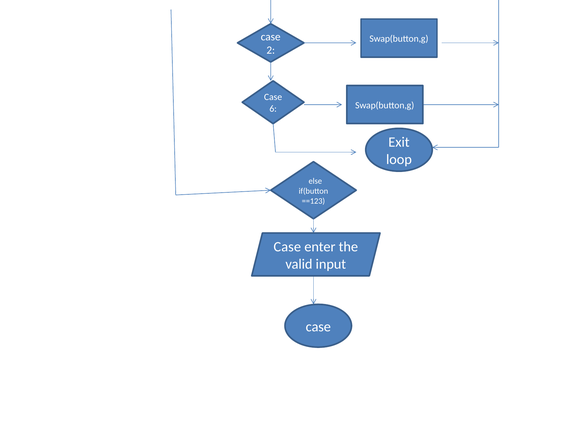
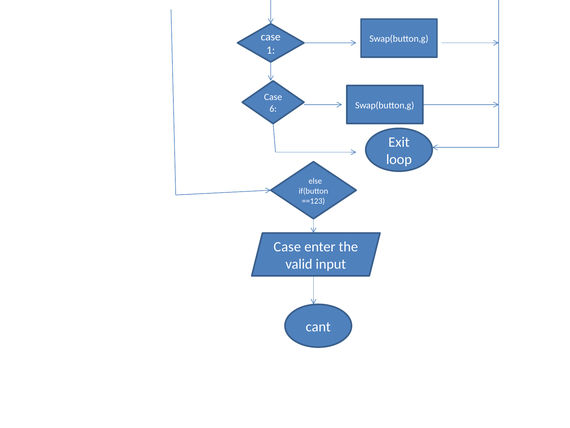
2: 2 -> 1 (271, 50)
case: case -> cant (318, 326)
